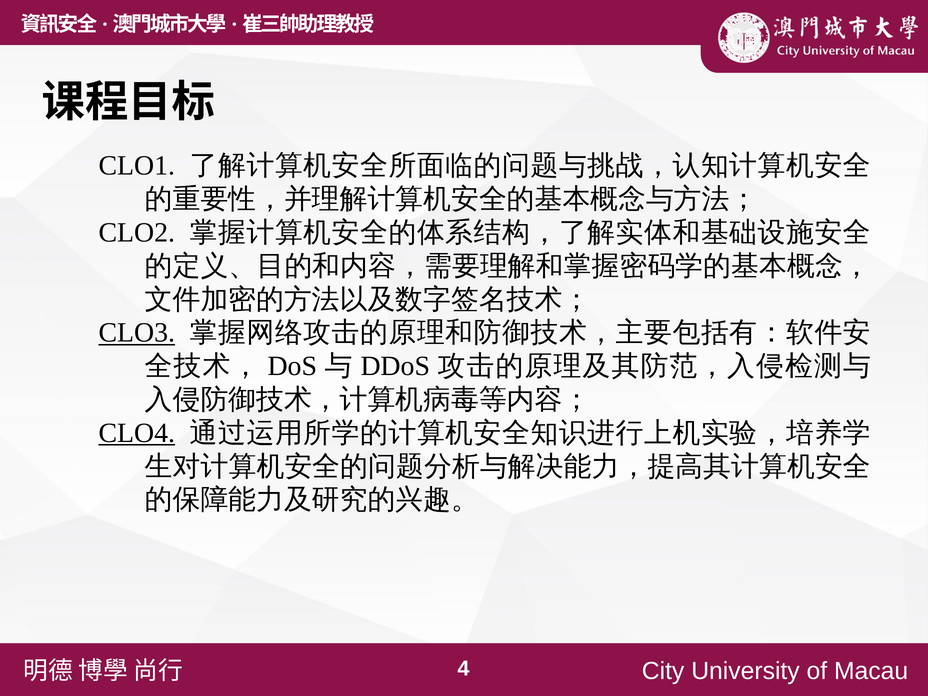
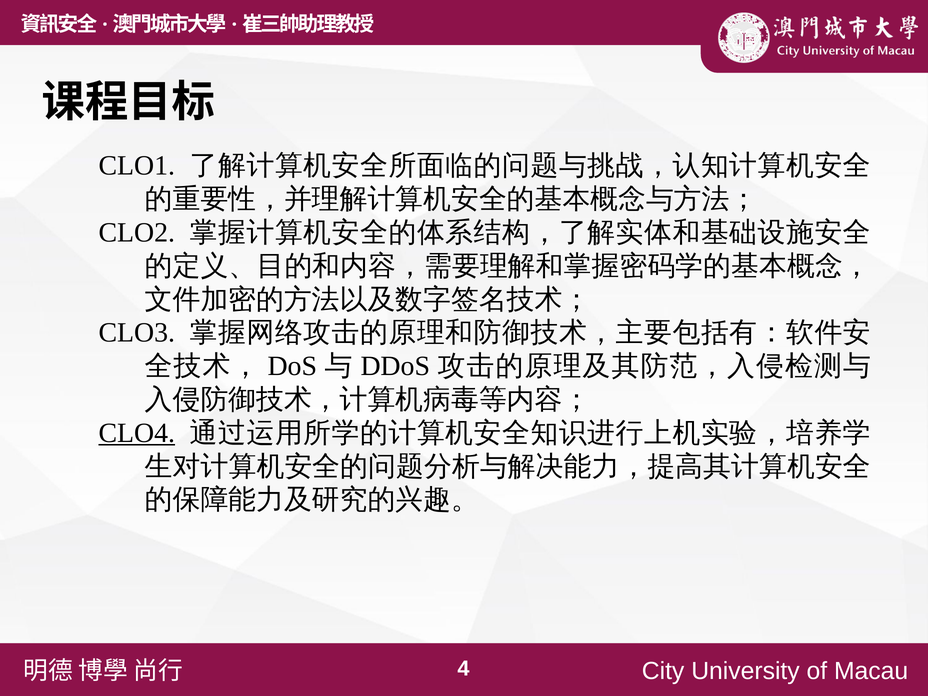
CLO3 underline: present -> none (137, 333)
